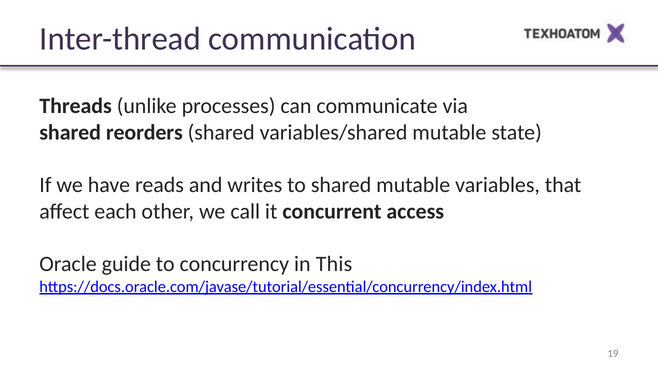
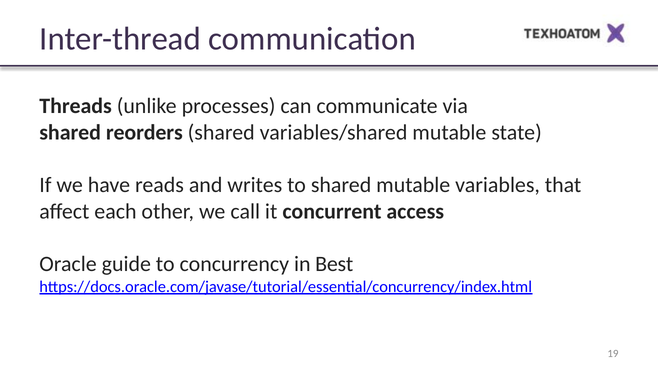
This: This -> Best (334, 264)
